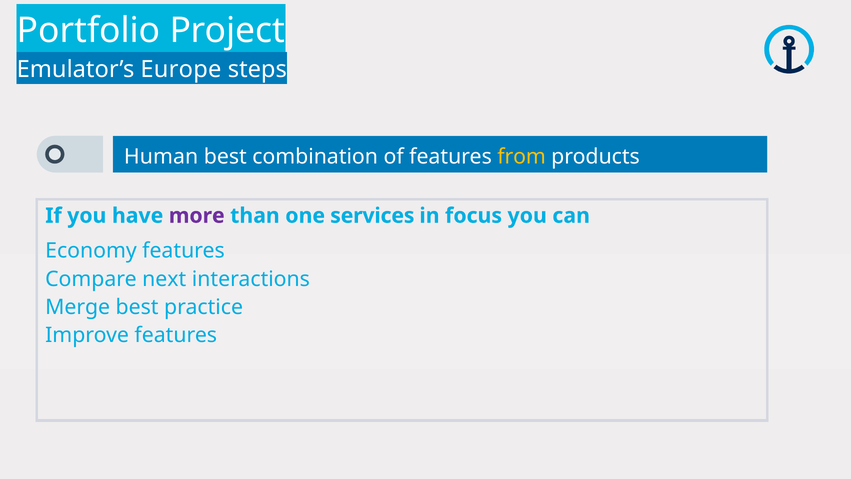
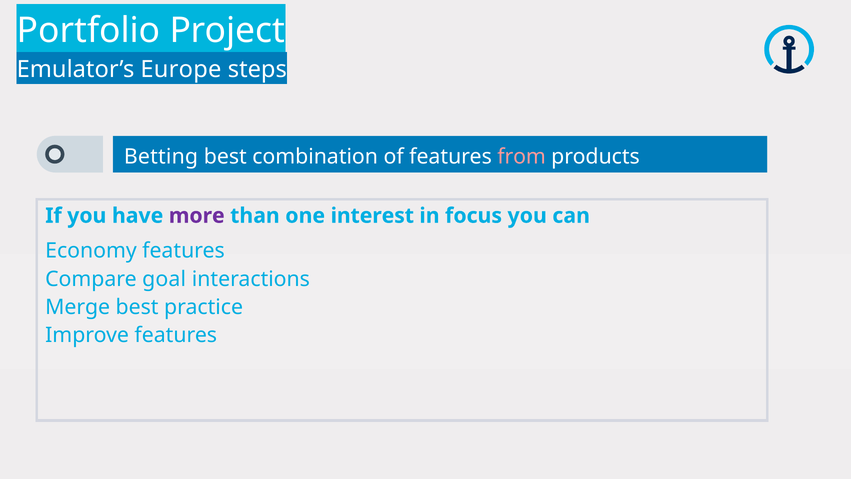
Human: Human -> Betting (161, 157)
from colour: yellow -> pink (522, 157)
services: services -> interest (372, 216)
next: next -> goal (164, 279)
